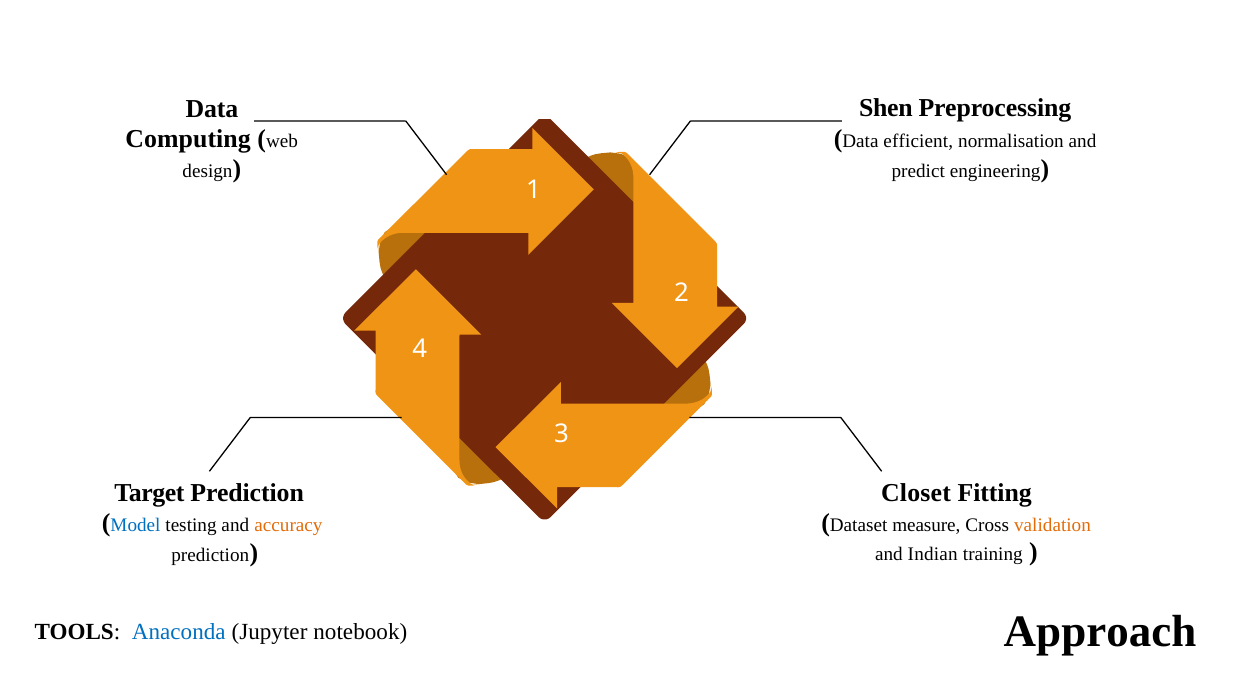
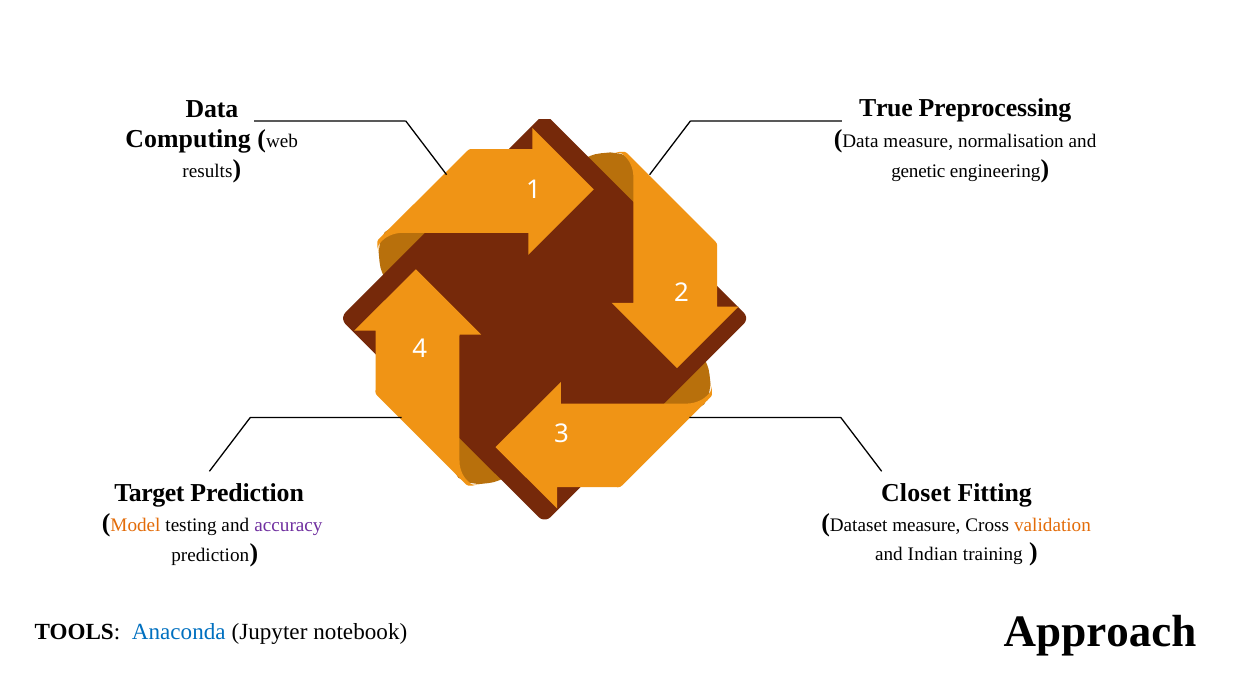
Shen: Shen -> True (886, 108)
Data efficient: efficient -> measure (918, 141)
design: design -> results (207, 171)
predict: predict -> genetic (918, 172)
Model colour: blue -> orange (135, 525)
accuracy colour: orange -> purple (288, 525)
